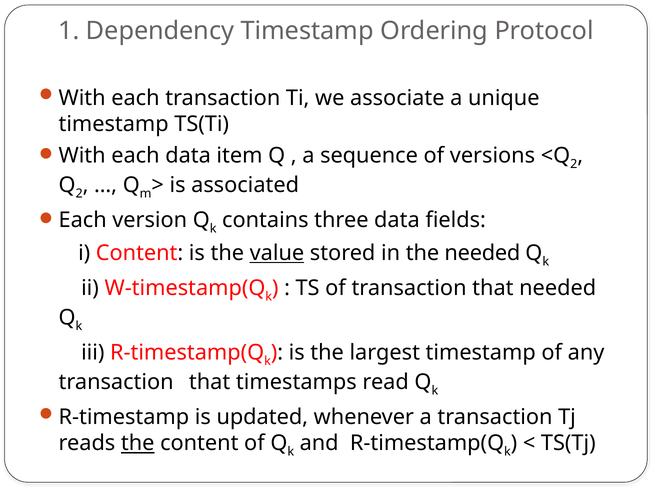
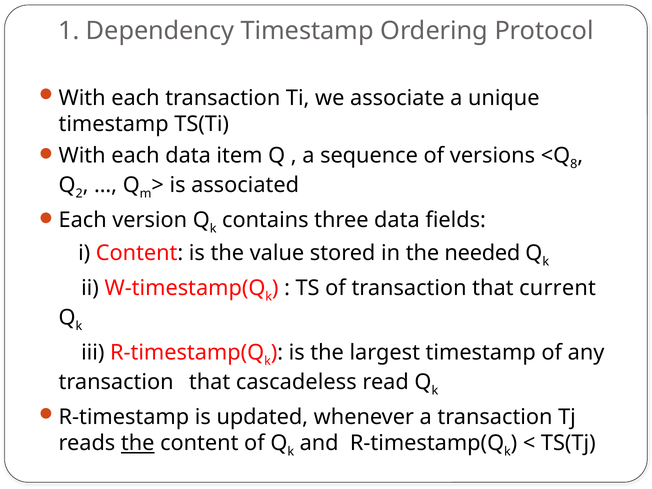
2: 2 -> 8 (574, 164)
value underline: present -> none (277, 253)
that needed: needed -> current (558, 288)
timestamps: timestamps -> cascadeless (296, 382)
